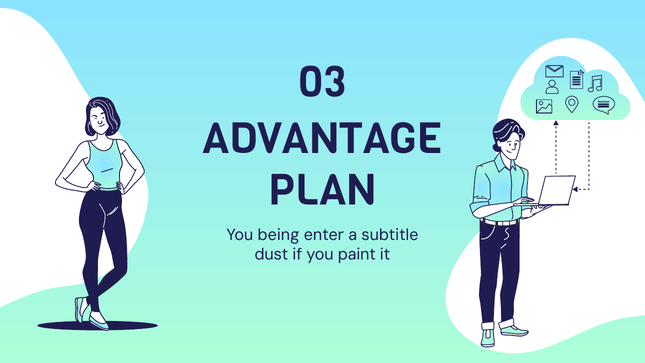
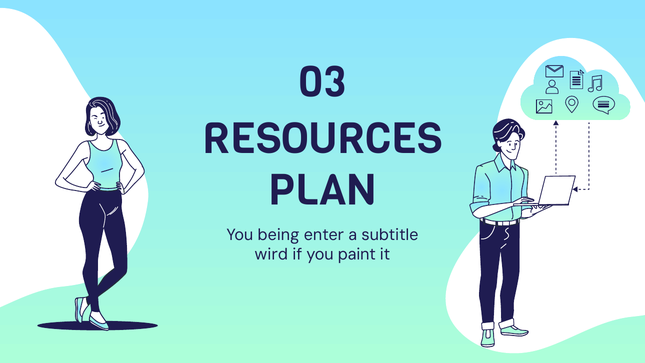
ADVANTAGE: ADVANTAGE -> RESOURCES (323, 139)
dust: dust -> wird (271, 254)
